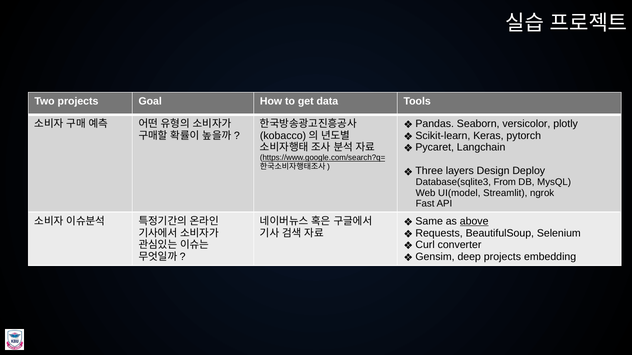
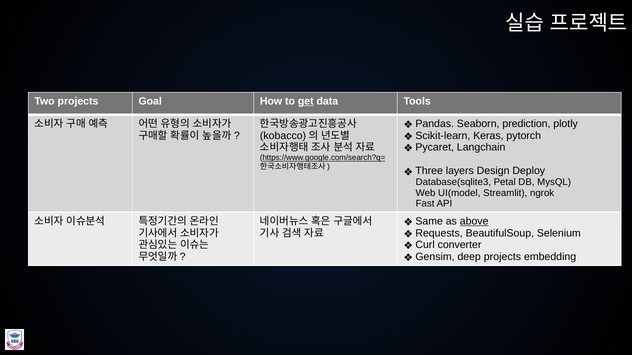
get underline: none -> present (306, 102)
versicolor: versicolor -> prediction (526, 124)
From: From -> Petal (505, 182)
